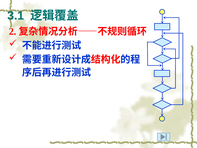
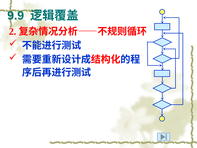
3.1: 3.1 -> 9.9 (16, 16)
